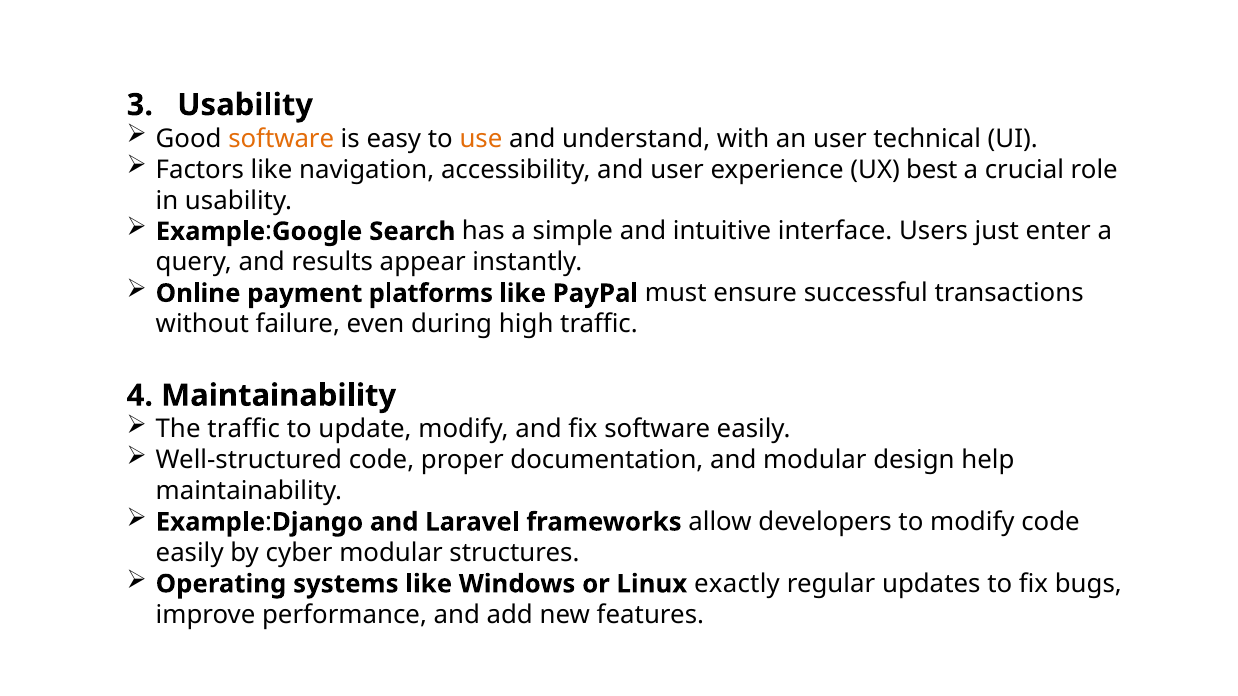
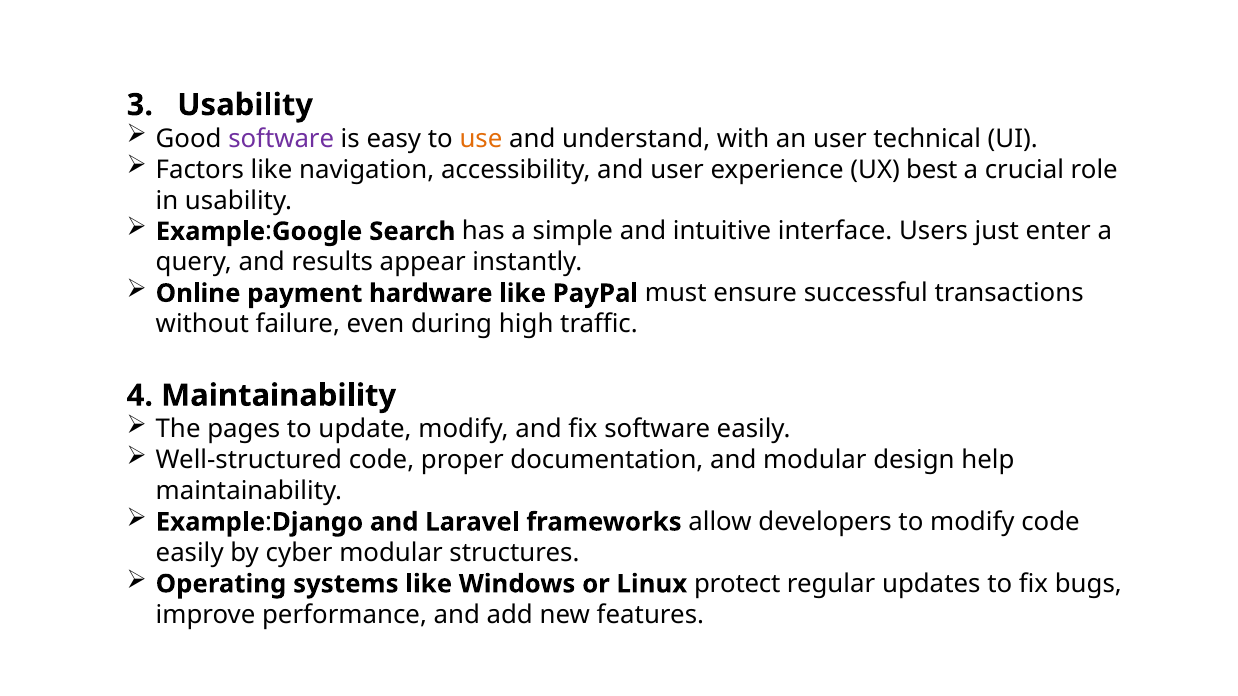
software colour: orange -> purple (281, 139)
platforms: platforms -> hardware (431, 293)
The traffic: traffic -> pages (244, 429)
exactly: exactly -> protect (737, 584)
